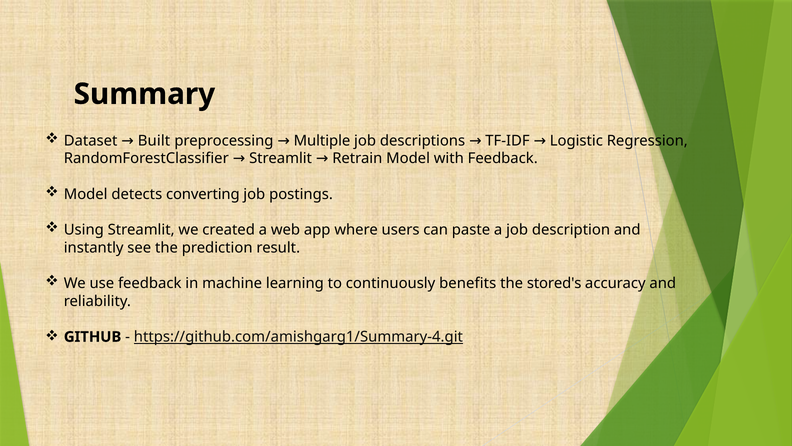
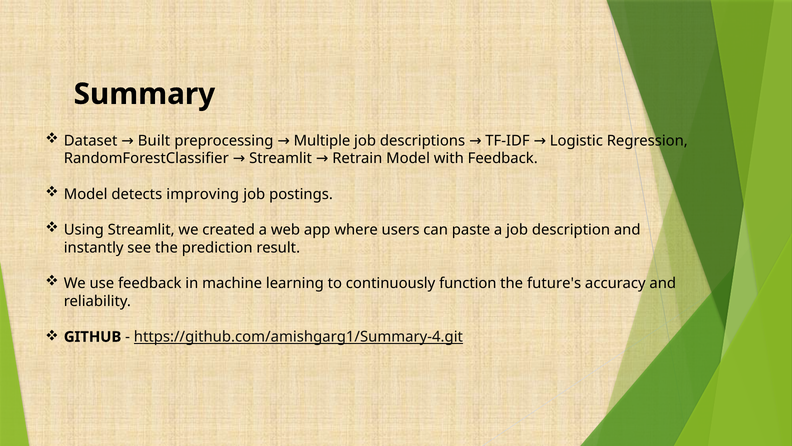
converting: converting -> improving (203, 194)
benefits: benefits -> function (468, 283)
stored's: stored's -> future's (554, 283)
